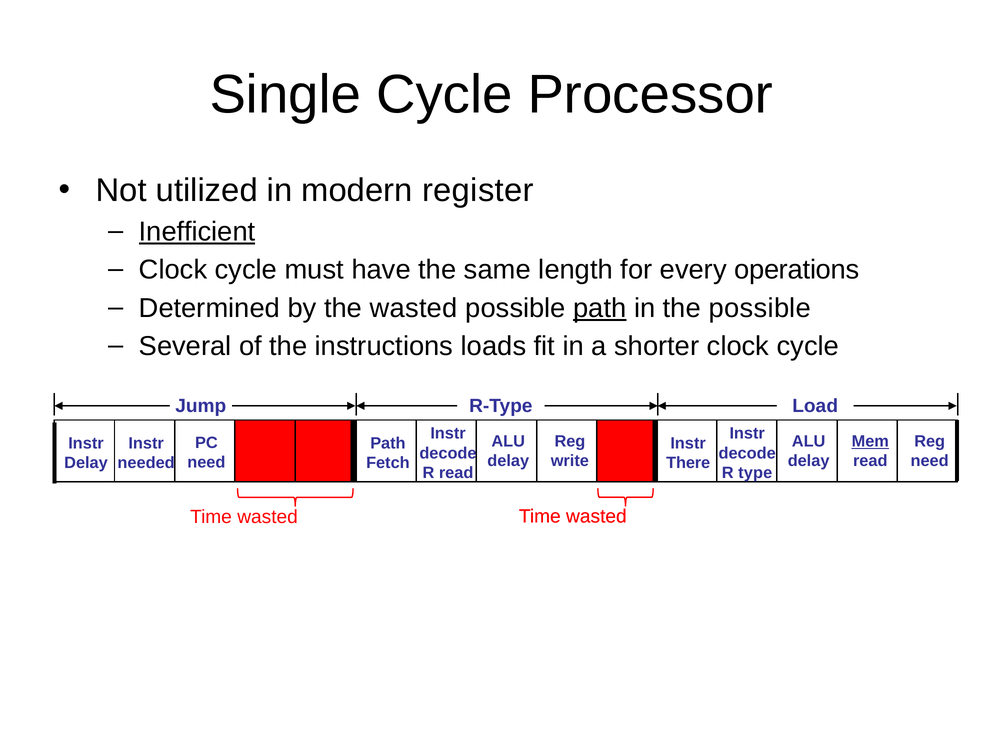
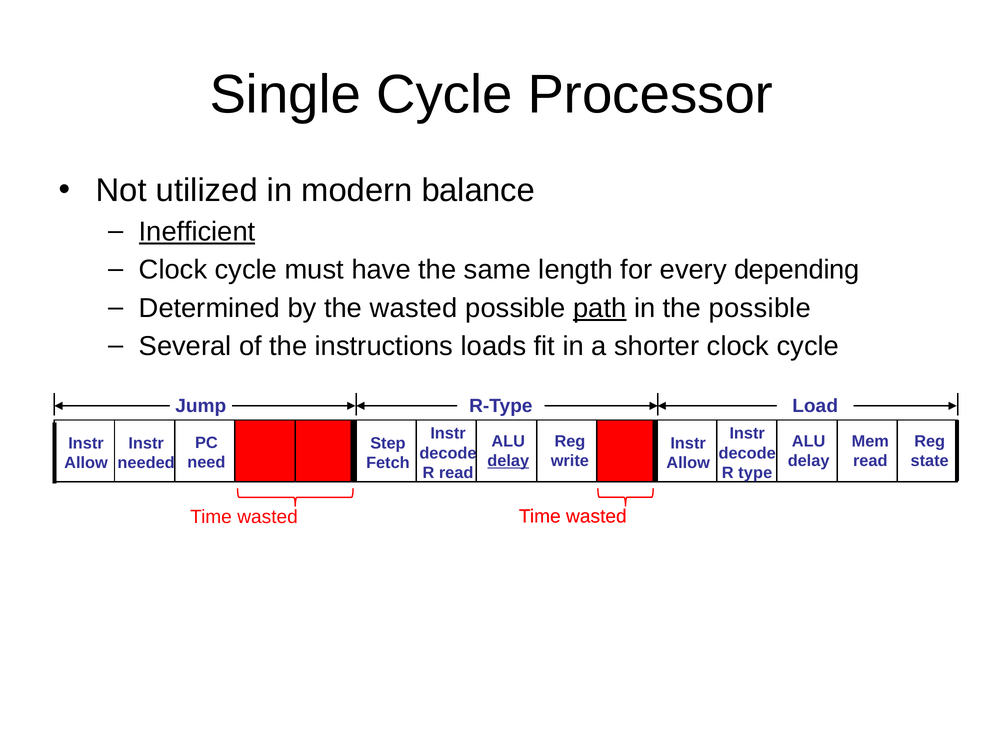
register: register -> balance (478, 191)
operations: operations -> depending (797, 270)
Mem underline: present -> none (870, 442)
Path: Path -> Step (388, 443)
delay underline: none -> present (508, 461)
need: need -> state (930, 461)
Delay: Delay -> Allow (86, 463)
There: There -> Allow (688, 463)
